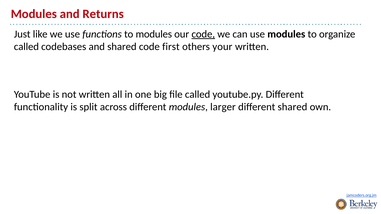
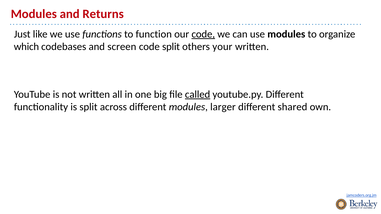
to modules: modules -> function (154, 34)
called: called -> which (26, 47)
and shared: shared -> screen (122, 47)
code first: first -> split (171, 47)
called underline: none -> present (198, 94)
